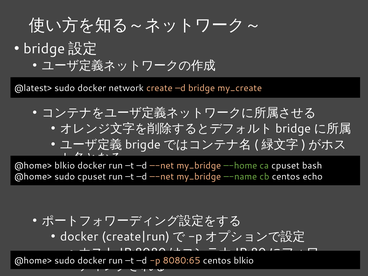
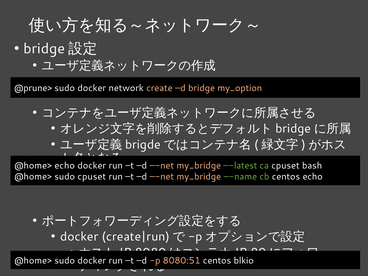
@latest>: @latest> -> @prune> (33, 88)
my_create: my_create -> my_option (240, 88)
@home> blkio: blkio -> echo (65, 166)
–-home: –-home -> –-latest (240, 166)
8080:65: 8080:65 -> 8080:51 (182, 261)
